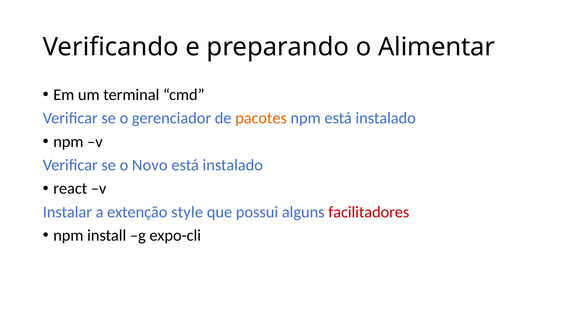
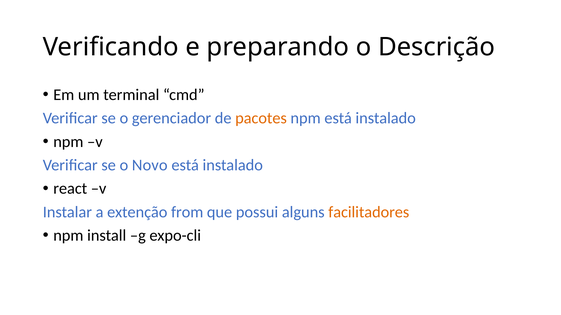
Alimentar: Alimentar -> Descrição (437, 47)
style: style -> from (187, 212)
facilitadores colour: red -> orange (369, 212)
